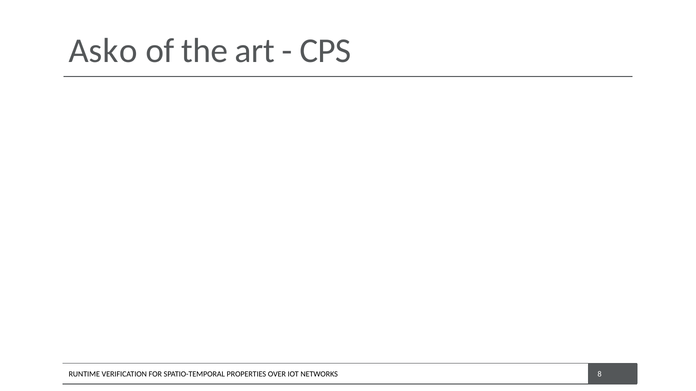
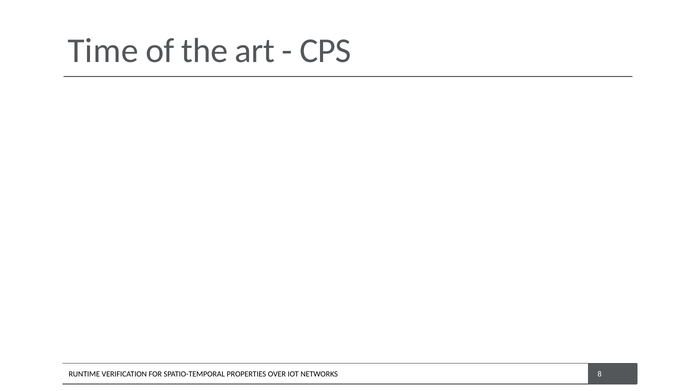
Asko: Asko -> Time (103, 51)
